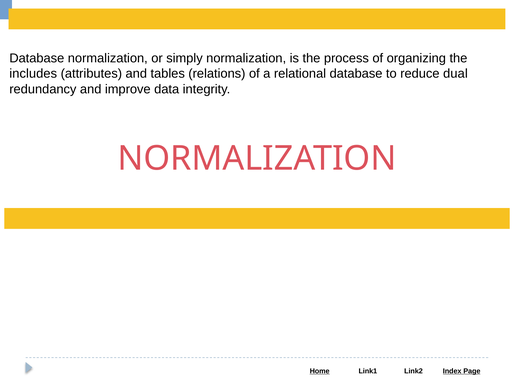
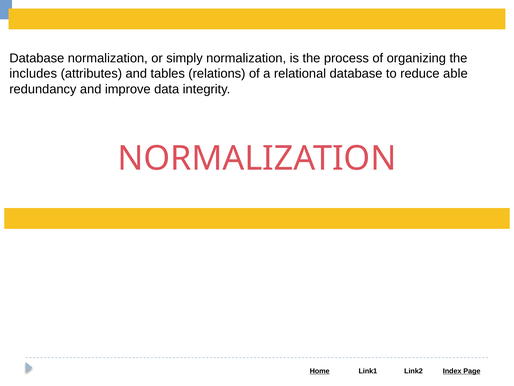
dual: dual -> able (455, 74)
